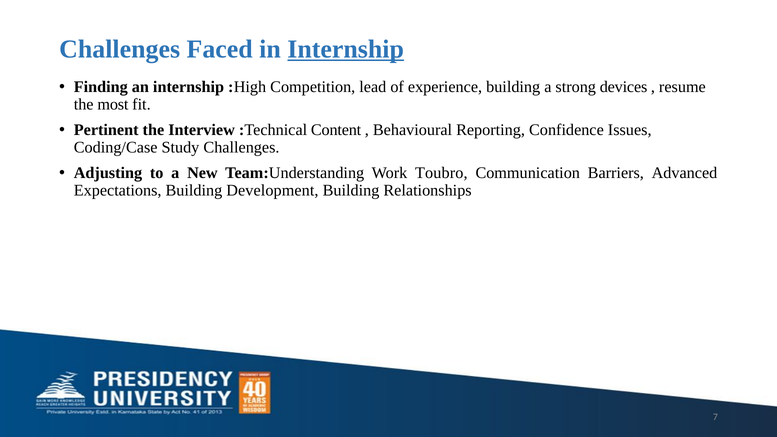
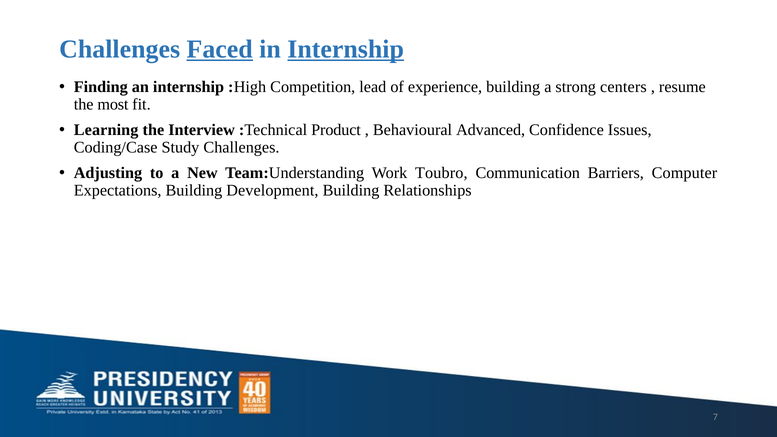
Faced underline: none -> present (220, 49)
devices: devices -> centers (623, 87)
Pertinent: Pertinent -> Learning (106, 130)
Content: Content -> Product (336, 130)
Reporting: Reporting -> Advanced (491, 130)
Advanced: Advanced -> Computer (684, 173)
